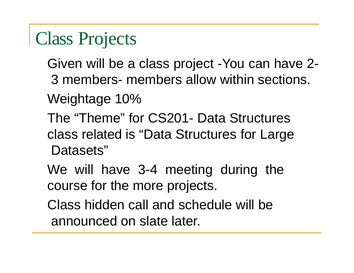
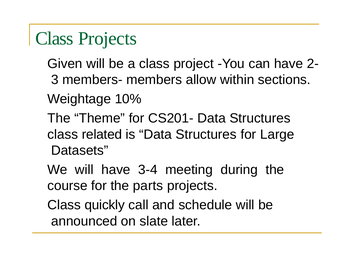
more: more -> parts (148, 186)
hidden: hidden -> quickly (105, 205)
